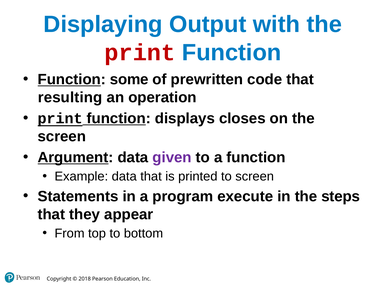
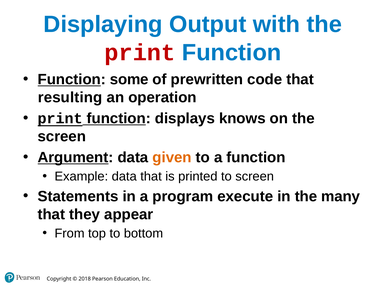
closes: closes -> knows (242, 119)
given colour: purple -> orange (172, 158)
steps: steps -> many (341, 197)
